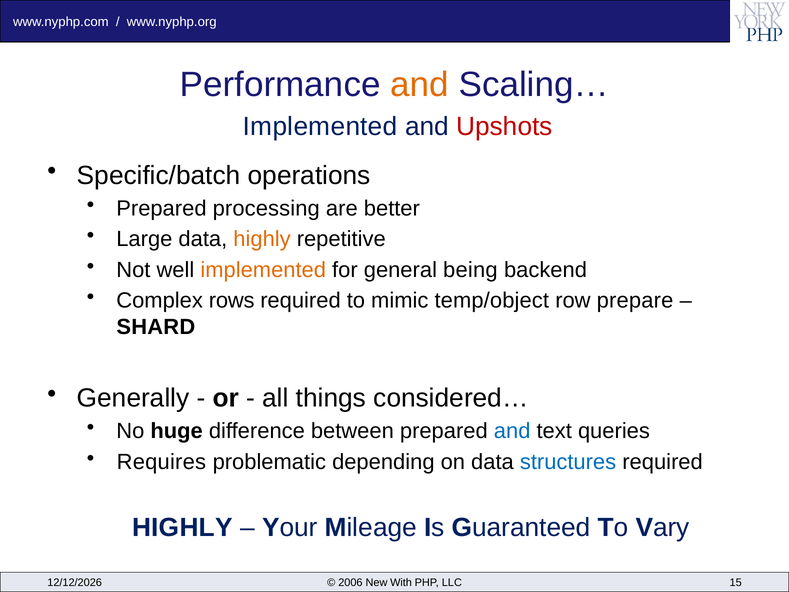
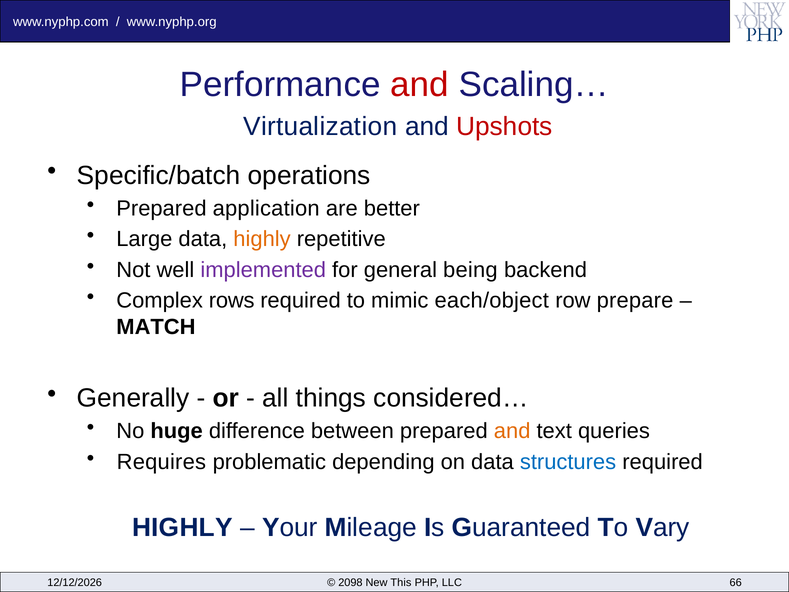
and colour: orange -> red (420, 85)
Implemented: Implemented -> Virtualization (320, 127)
processing: processing -> application (266, 208)
implemented colour: orange -> purple (263, 270)
temp/object: temp/object -> each/object (492, 300)
SHARD: SHARD -> MATCH (156, 327)
and colour: blue -> orange (512, 431)
2006: 2006 -> 2098 (350, 583)
With: With -> This (401, 583)
15: 15 -> 66 (736, 583)
